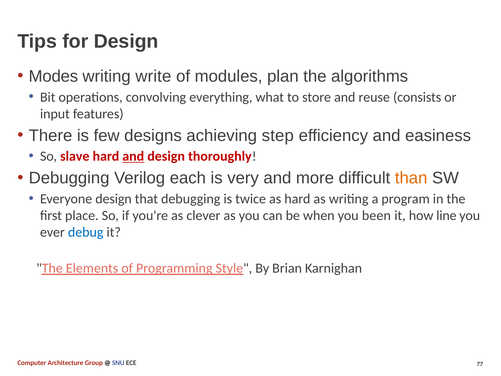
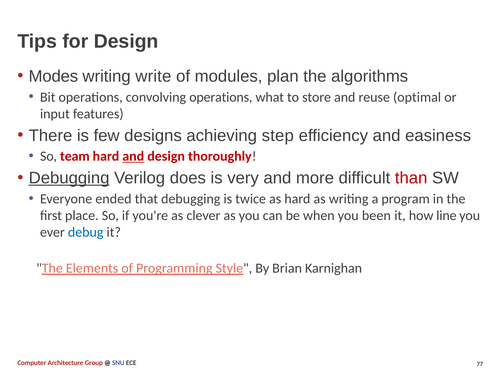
convolving everything: everything -> operations (221, 97)
consists: consists -> optimal (417, 97)
slave: slave -> team (75, 156)
Debugging underline: none -> present (69, 178)
each: each -> does (188, 178)
than colour: orange -> red (411, 178)
Everyone design: design -> ended (113, 199)
